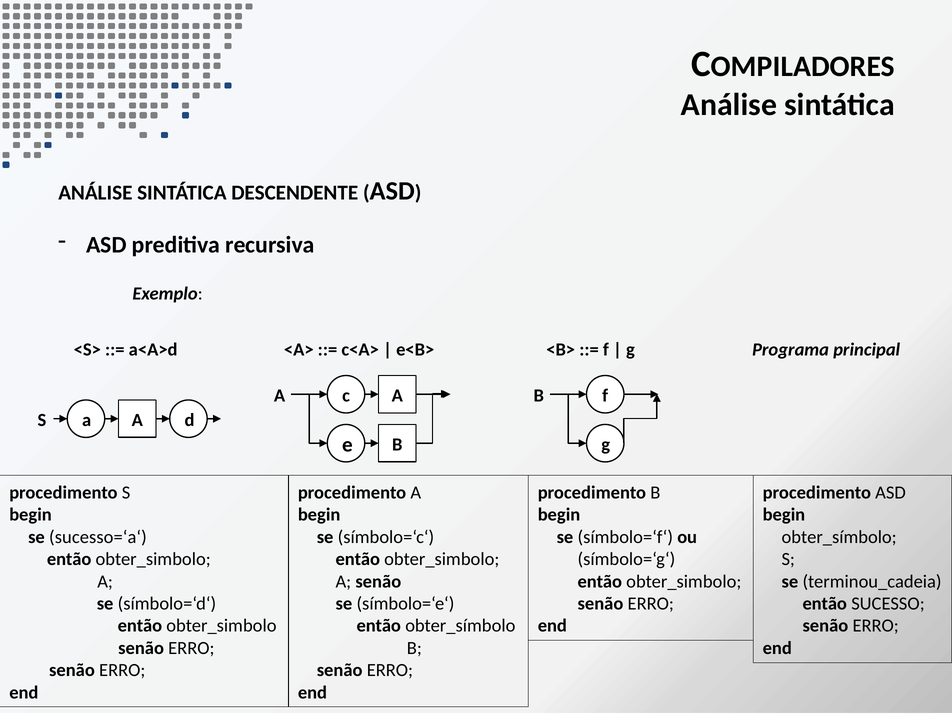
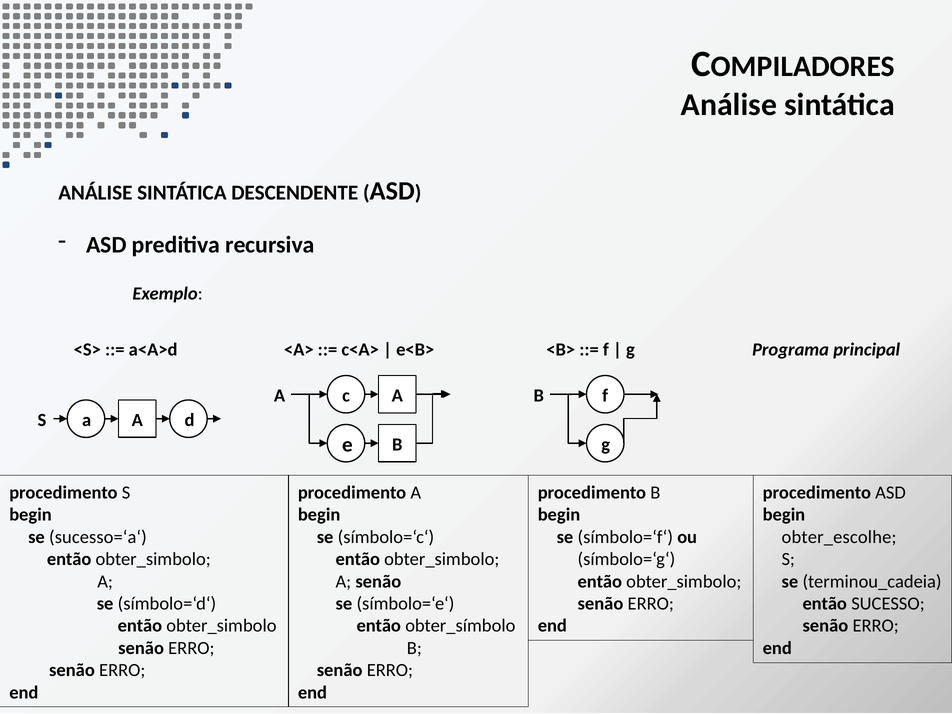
obter_símbolo: obter_símbolo -> obter_escolhe (839, 537)
